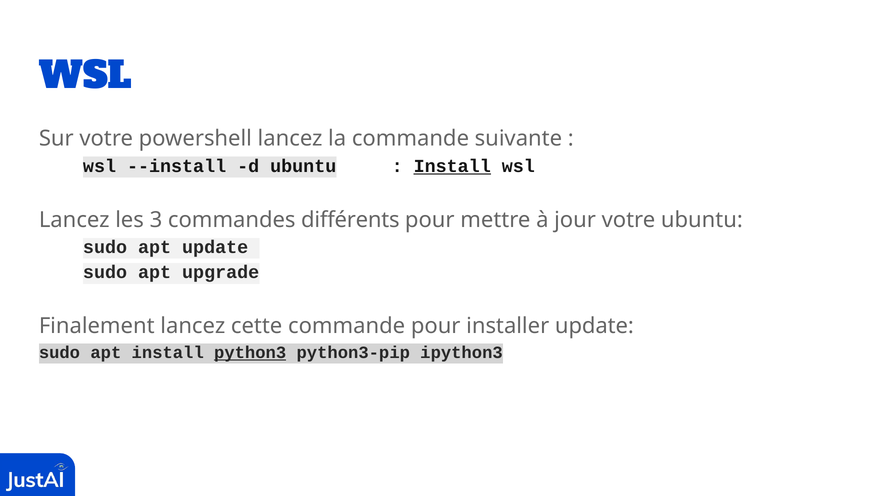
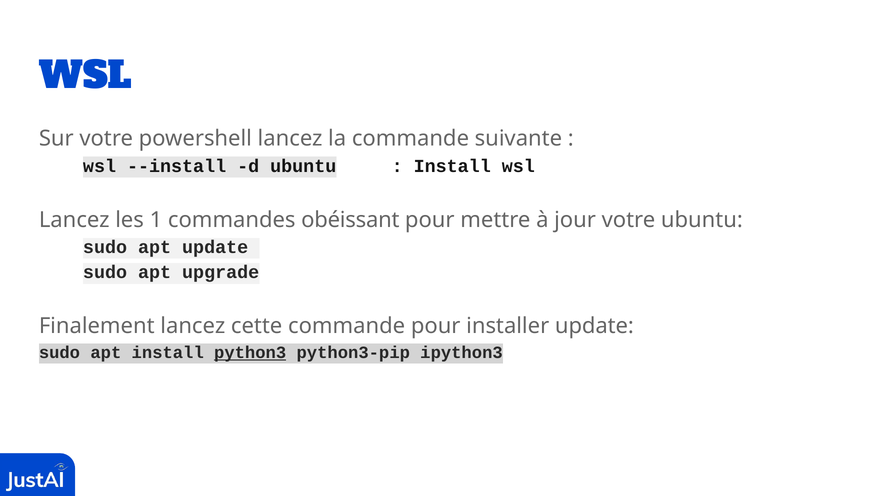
Install underline: present -> none (452, 166)
3: 3 -> 1 (156, 220)
différents: différents -> obéissant (350, 220)
